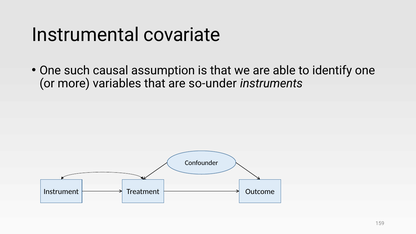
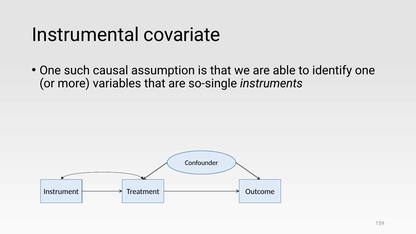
so-under: so-under -> so-single (213, 83)
